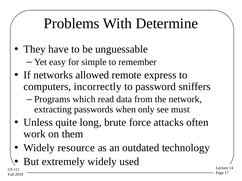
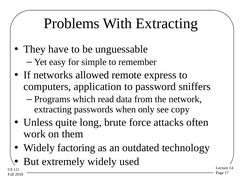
With Determine: Determine -> Extracting (167, 23)
incorrectly: incorrectly -> application (98, 87)
must: must -> copy (180, 110)
resource: resource -> factoring (76, 148)
